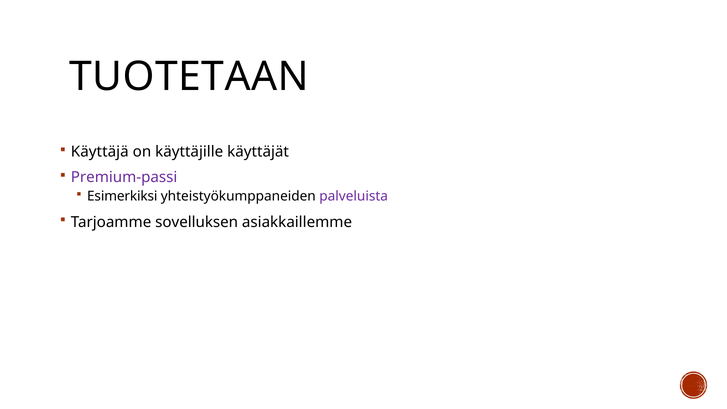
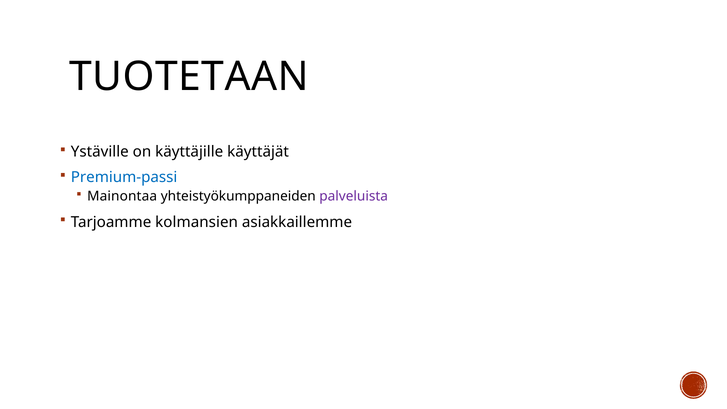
Käyttäjä: Käyttäjä -> Ystäville (100, 152)
Premium-passi colour: purple -> blue (124, 177)
Esimerkiksi: Esimerkiksi -> Mainontaa (122, 196)
sovelluksen: sovelluksen -> kolmansien (197, 222)
